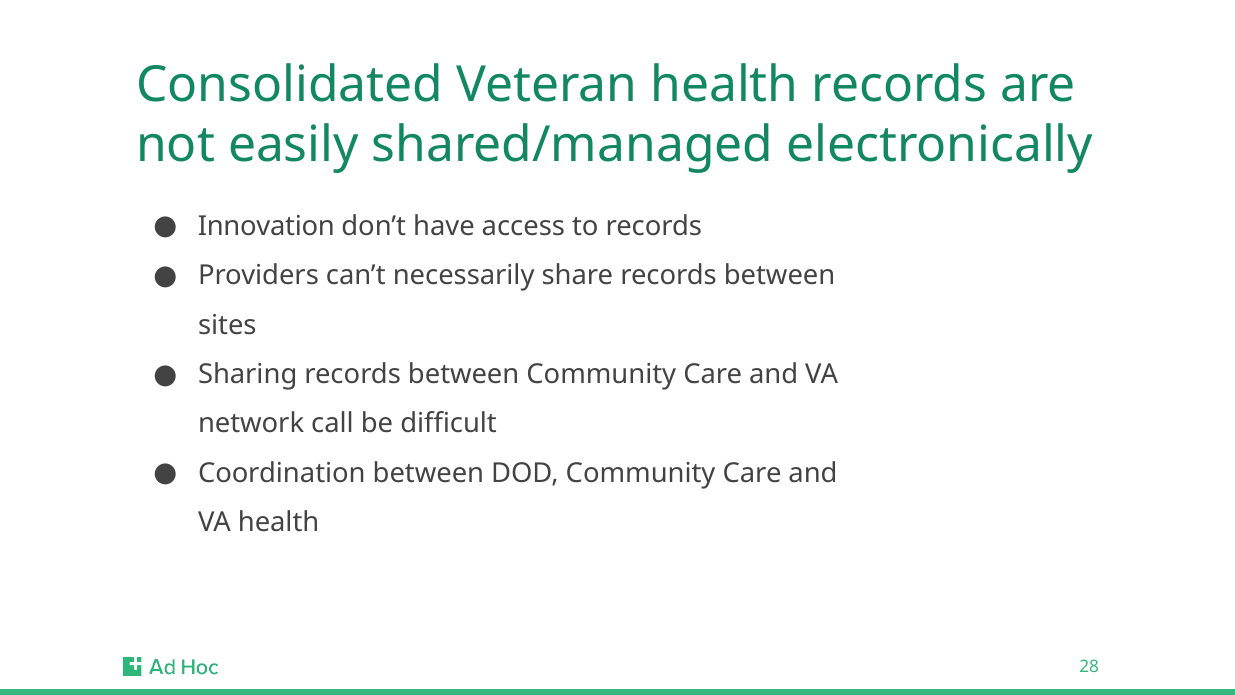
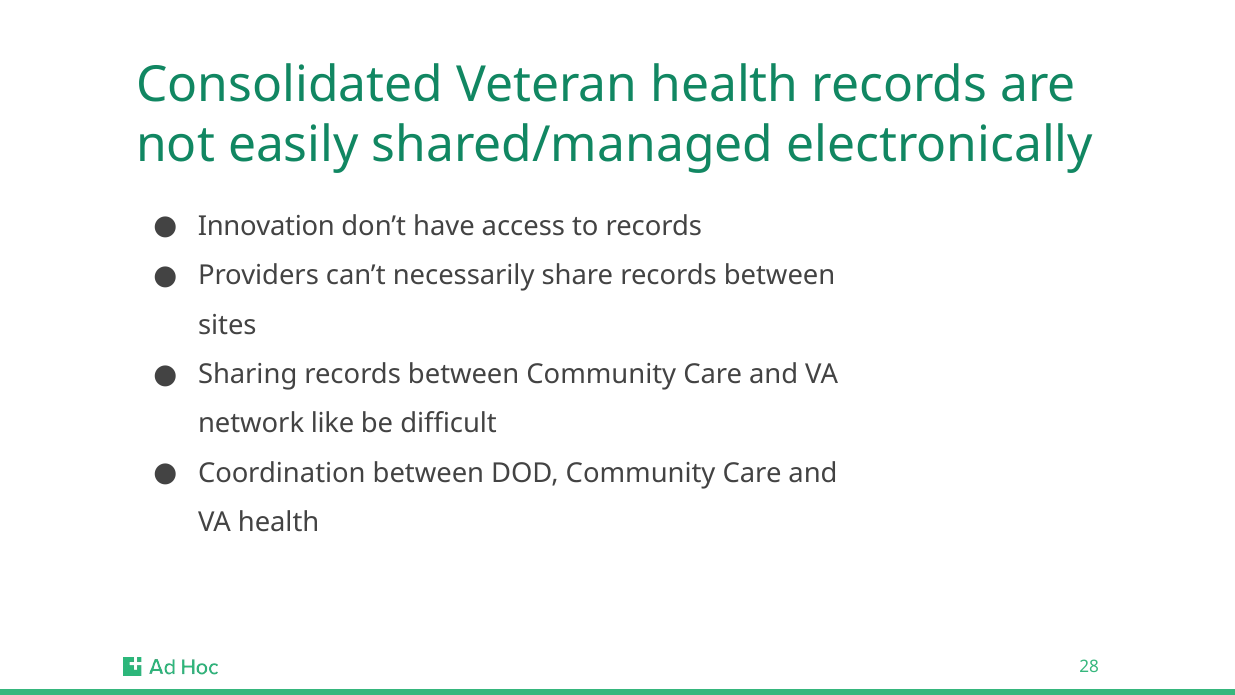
call: call -> like (333, 424)
